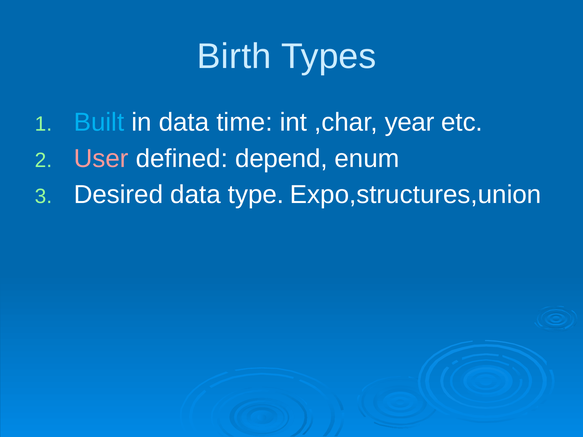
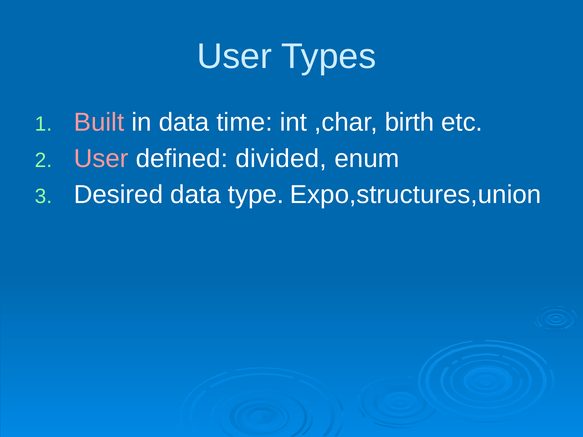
Birth: Birth -> User (234, 57)
Built colour: light blue -> pink (99, 122)
year: year -> birth (409, 122)
depend: depend -> divided (281, 159)
